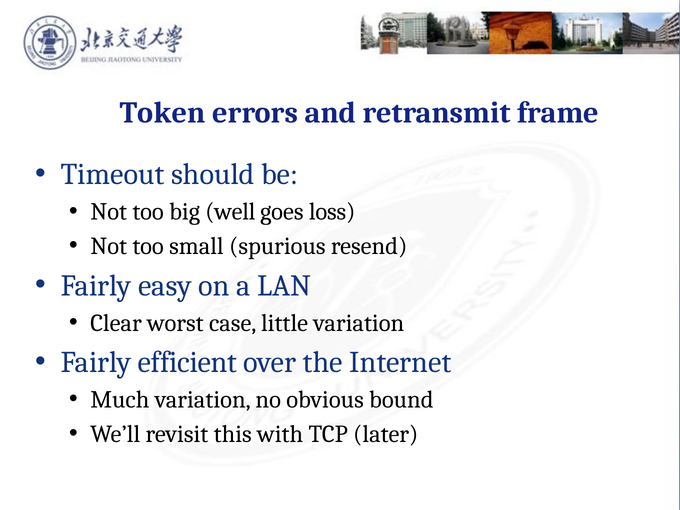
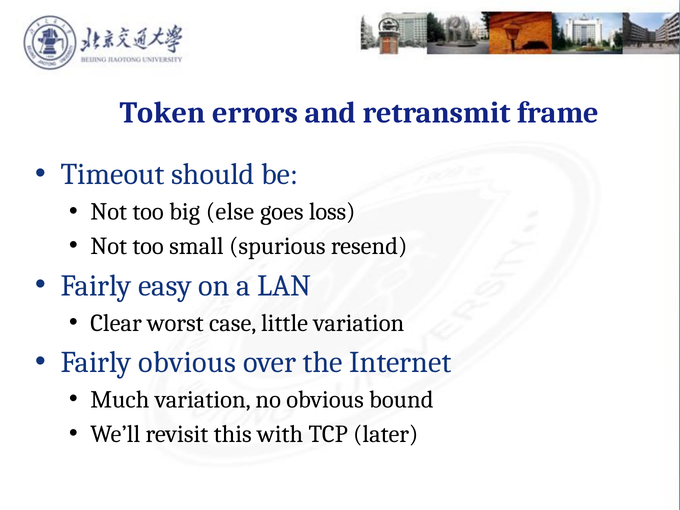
well: well -> else (230, 212)
Fairly efficient: efficient -> obvious (187, 362)
